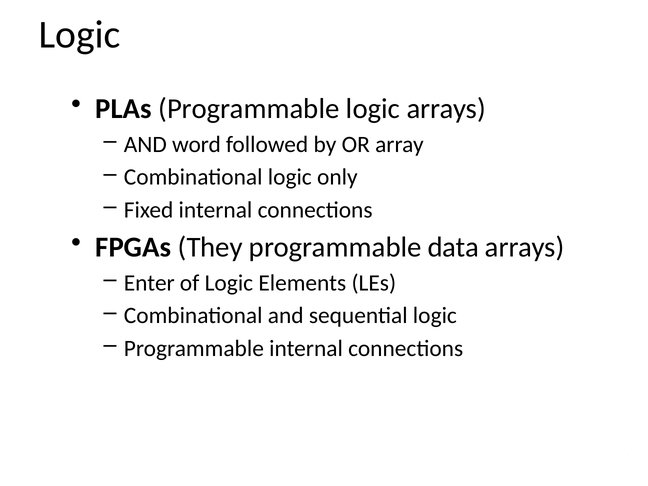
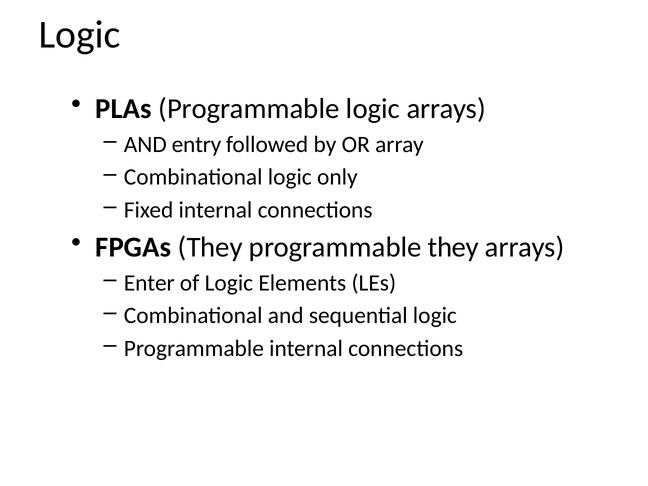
word: word -> entry (196, 145)
programmable data: data -> they (453, 247)
